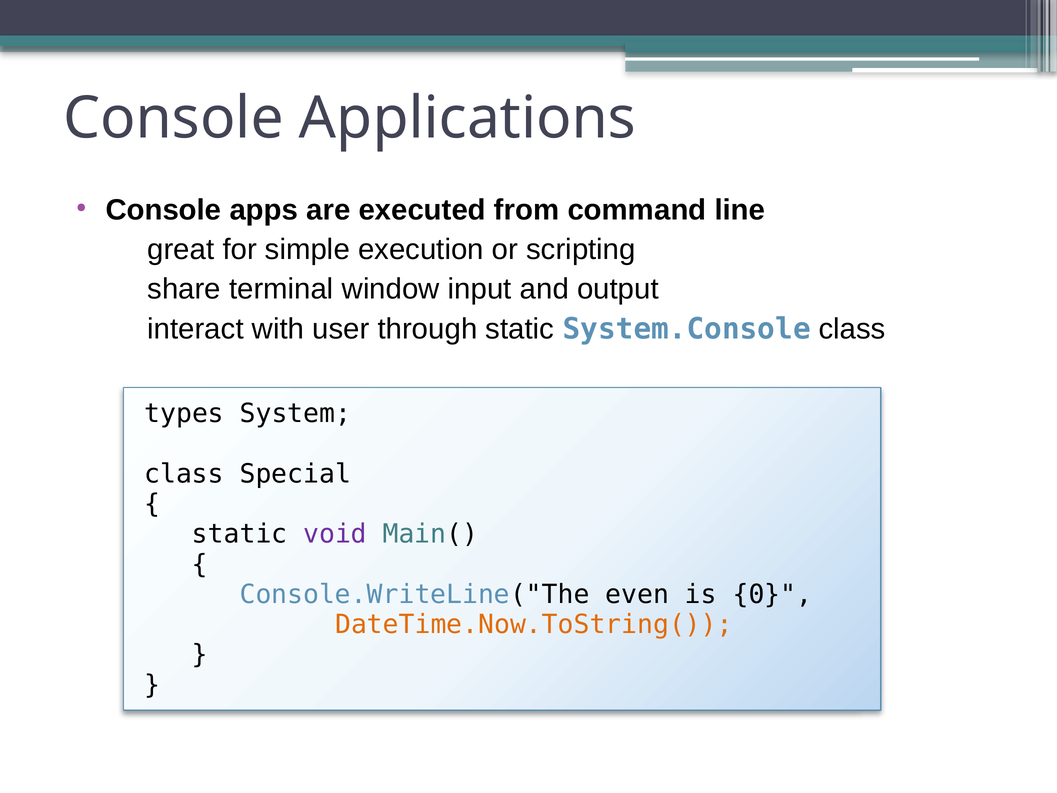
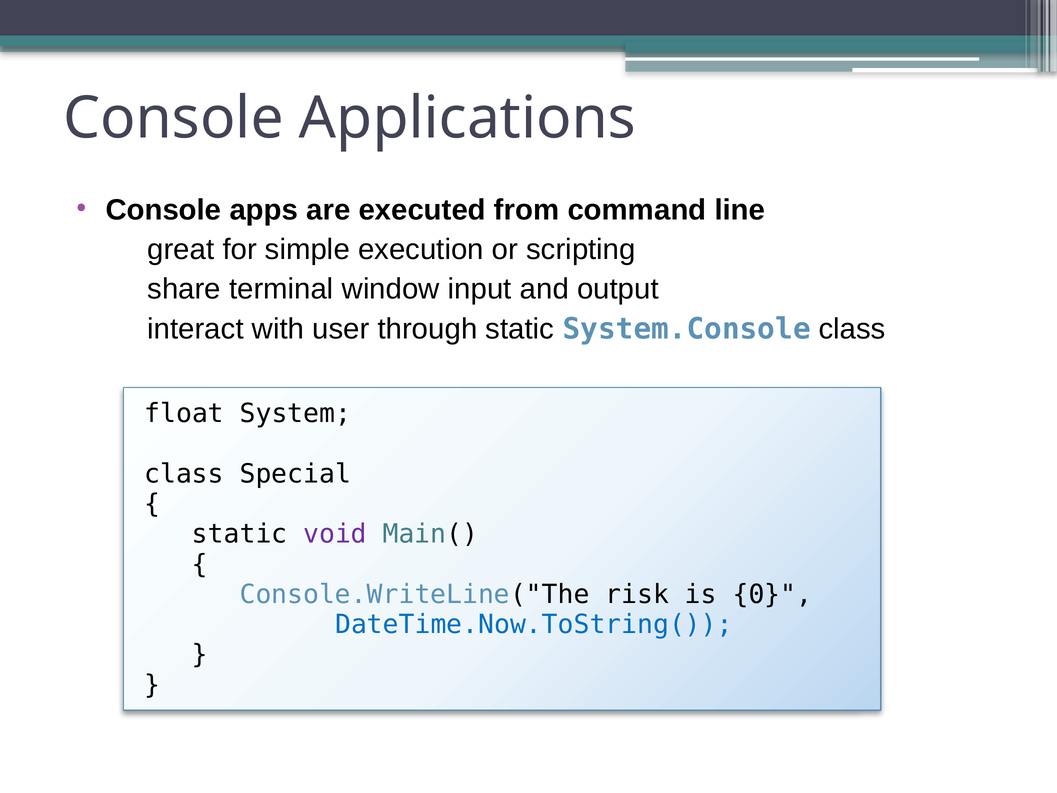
types: types -> float (184, 414)
even: even -> risk (637, 594)
DateTime.Now.ToString( colour: orange -> blue (534, 624)
